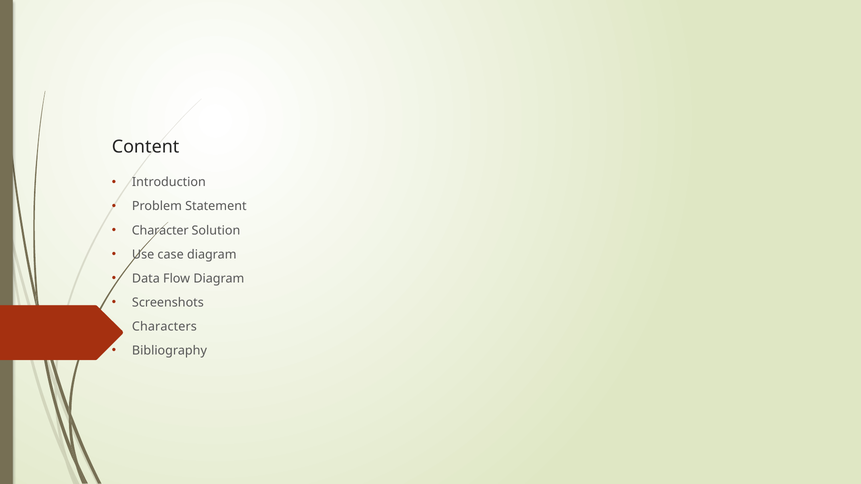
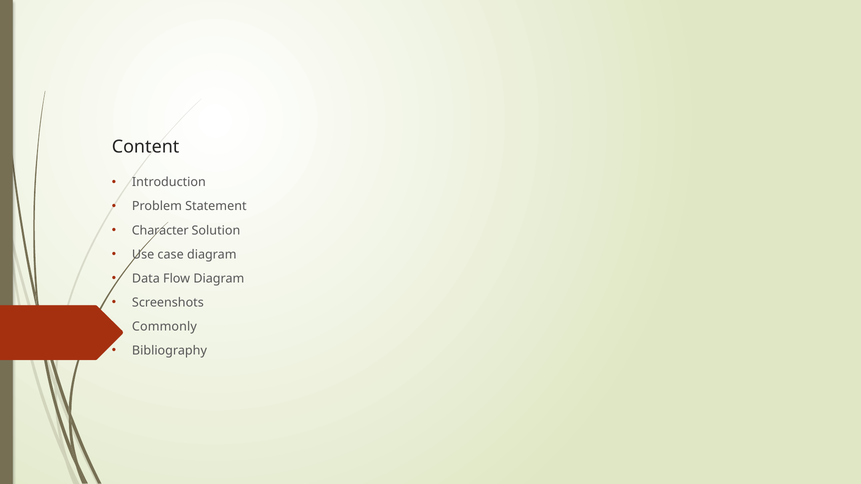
Characters: Characters -> Commonly (164, 327)
